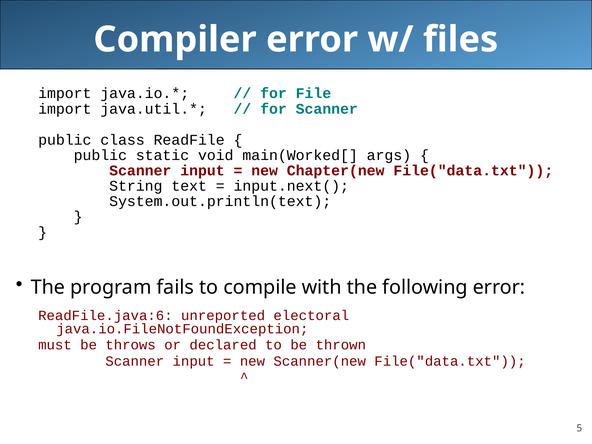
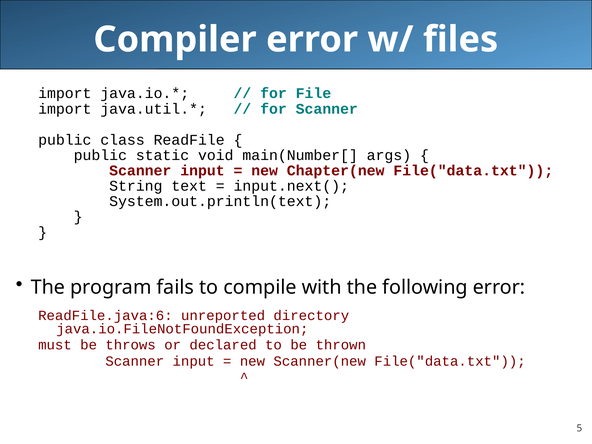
main(Worked[: main(Worked[ -> main(Number[ (300, 155)
electoral: electoral -> directory (311, 315)
